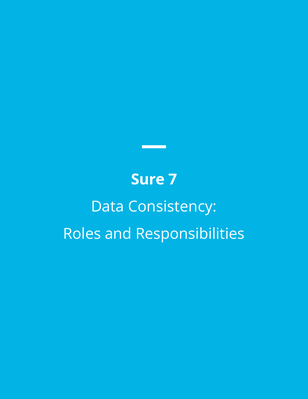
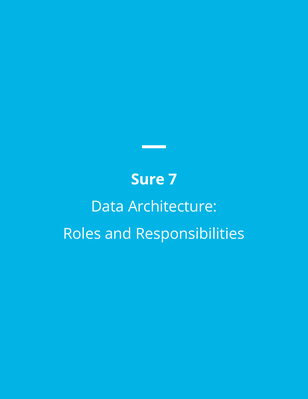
Consistency: Consistency -> Architecture (172, 206)
